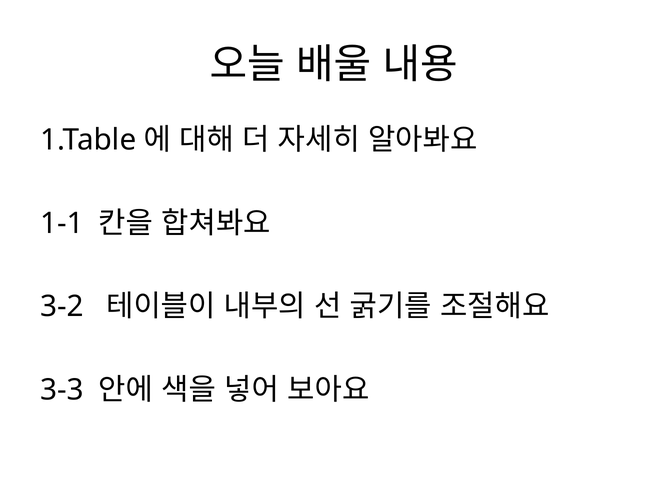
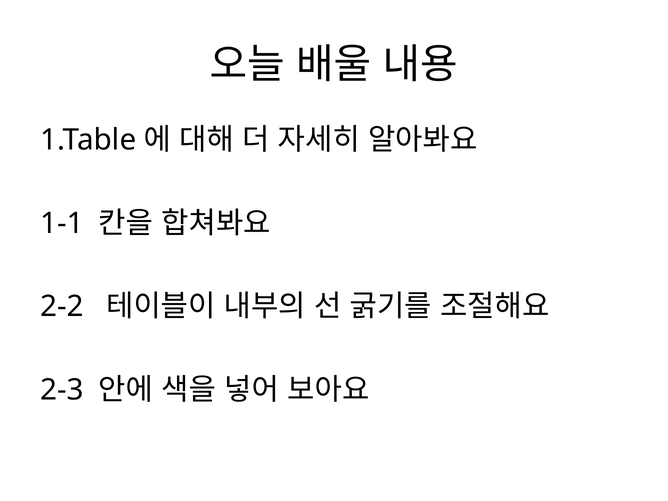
3-2: 3-2 -> 2-2 (62, 307)
3-3: 3-3 -> 2-3 (62, 390)
